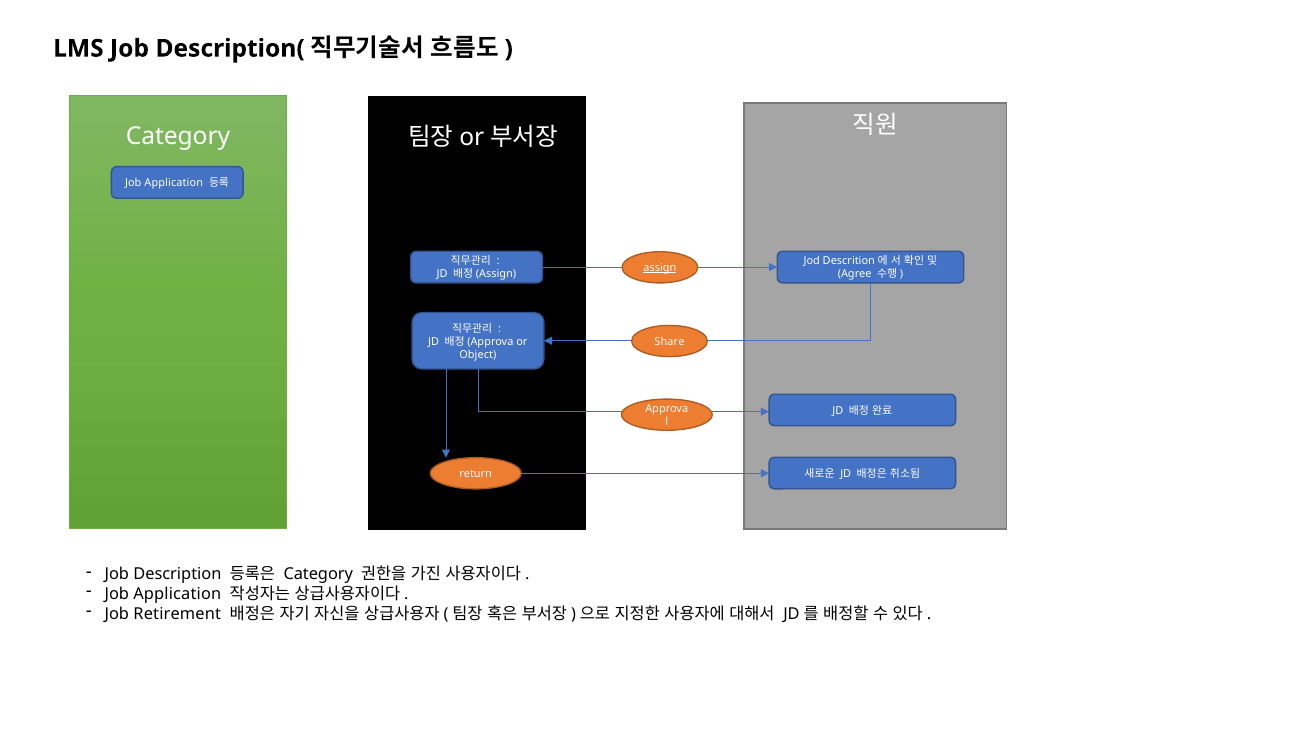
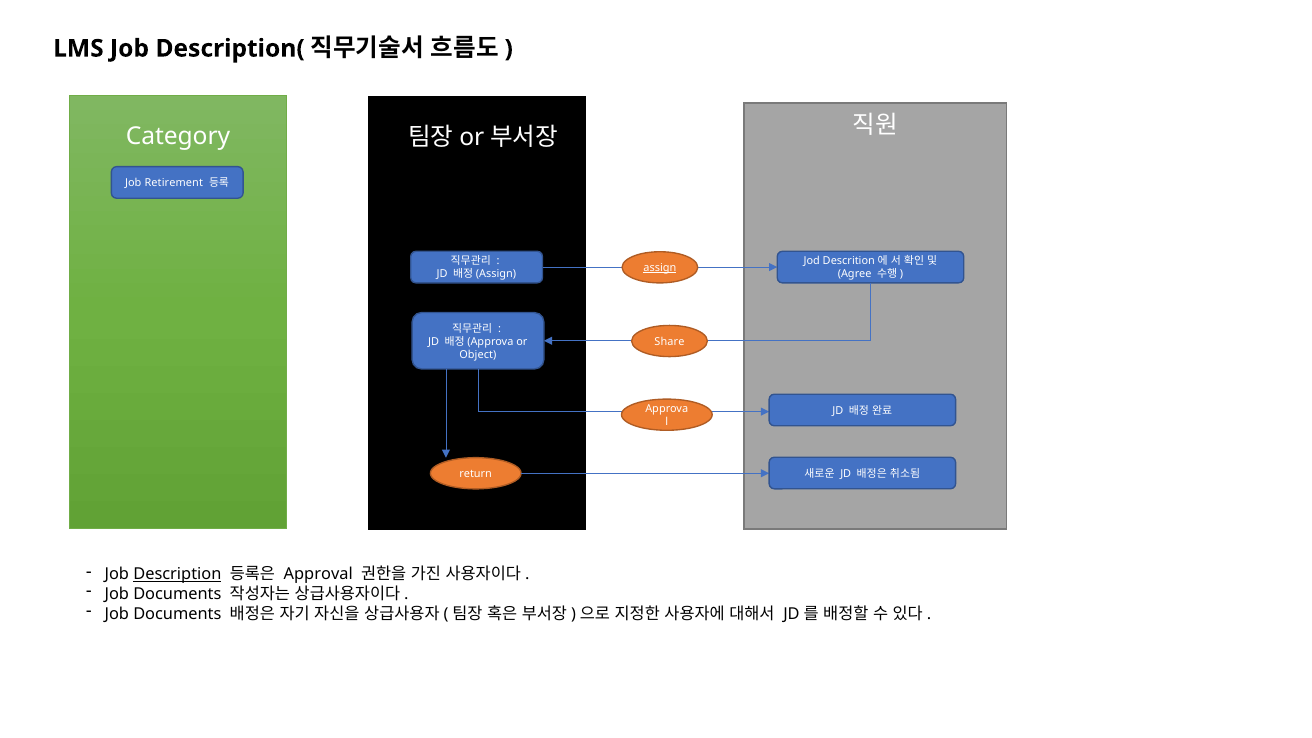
Application: Application -> Retirement (174, 183)
Description underline: none -> present (177, 574)
Category: Category -> Approval (318, 574)
Application: Application -> Documents (177, 594)
Retirement: Retirement -> Documents (177, 614)
